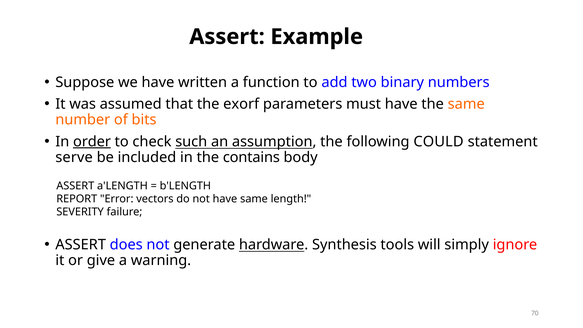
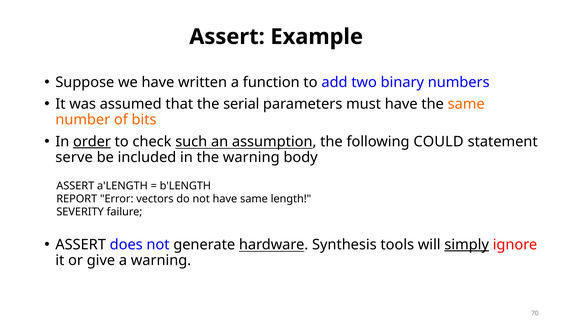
exorf: exorf -> serial (241, 104)
the contains: contains -> warning (251, 157)
simply underline: none -> present (467, 245)
